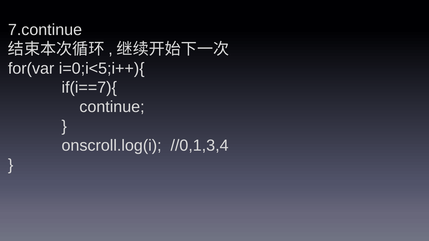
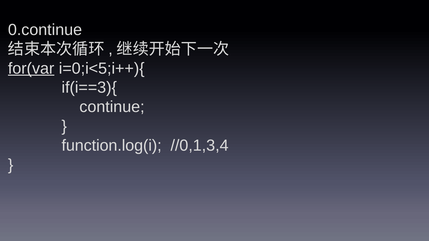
7.continue: 7.continue -> 0.continue (45, 30)
for(var underline: none -> present (31, 68)
if(i==7){: if(i==7){ -> if(i==3){ (89, 88)
onscroll.log(i: onscroll.log(i -> function.log(i (112, 146)
